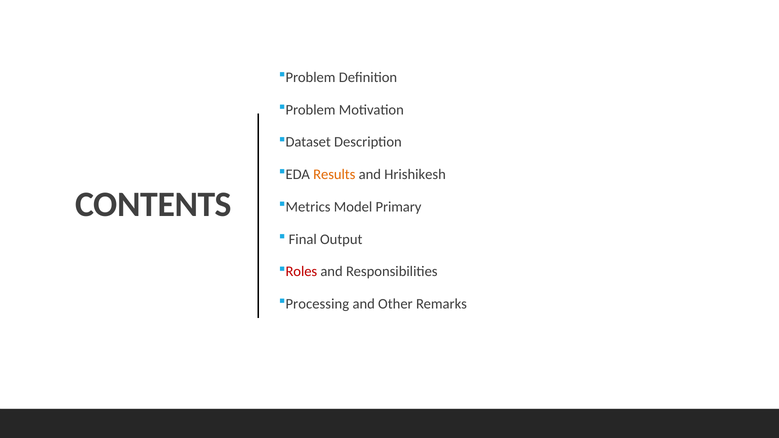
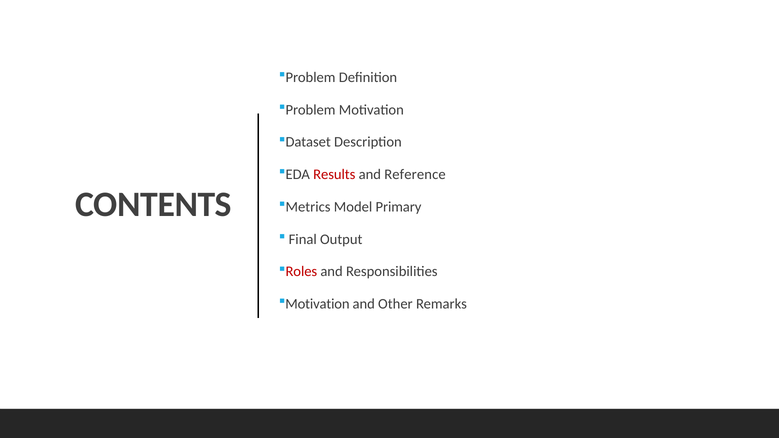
Results colour: orange -> red (334, 175)
Hrishikesh: Hrishikesh -> Reference (415, 175)
Processing: Processing -> Motivation (317, 304)
